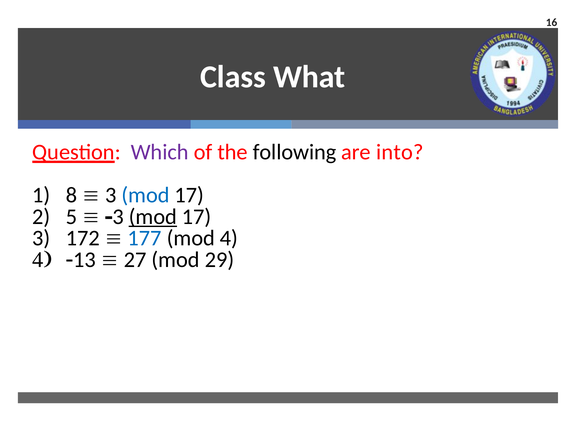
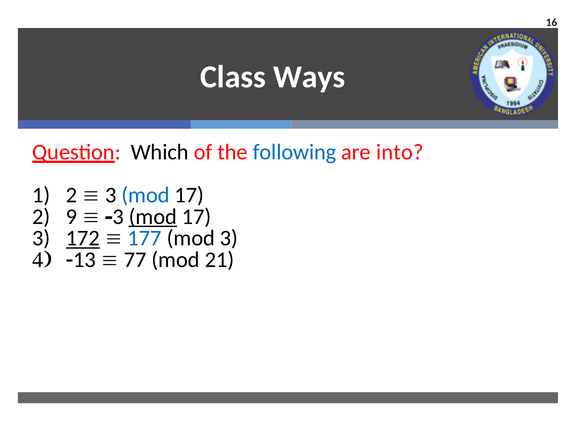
What: What -> Ways (309, 77)
Which colour: purple -> black (160, 152)
following colour: black -> blue (295, 152)
8: 8 -> 2 (72, 195)
5: 5 -> 9 (72, 217)
172 underline: none -> present (83, 238)
mod 4: 4 -> 3 (229, 238)
27: 27 -> 77 (135, 260)
29: 29 -> 21 (219, 260)
